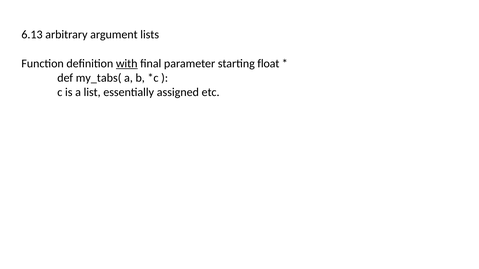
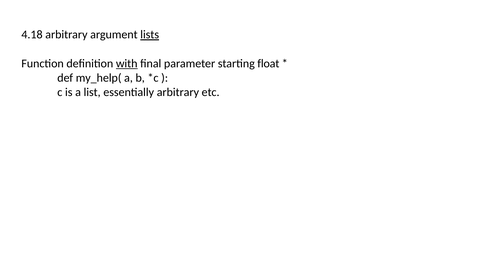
6.13: 6.13 -> 4.18 (32, 35)
lists underline: none -> present (150, 35)
my_tabs(: my_tabs( -> my_help( (99, 78)
essentially assigned: assigned -> arbitrary (178, 92)
